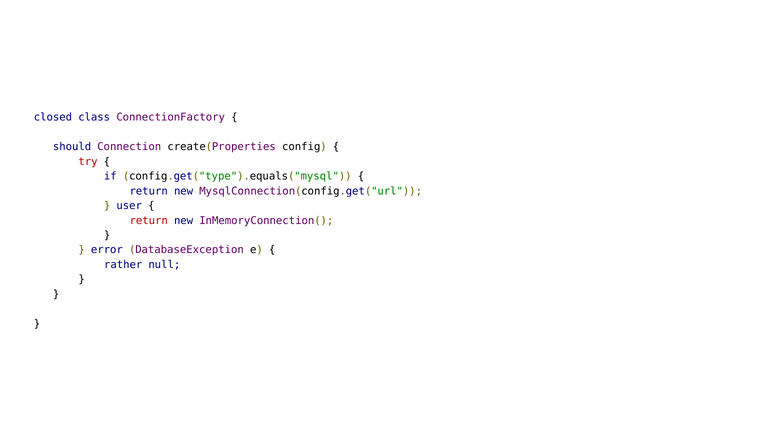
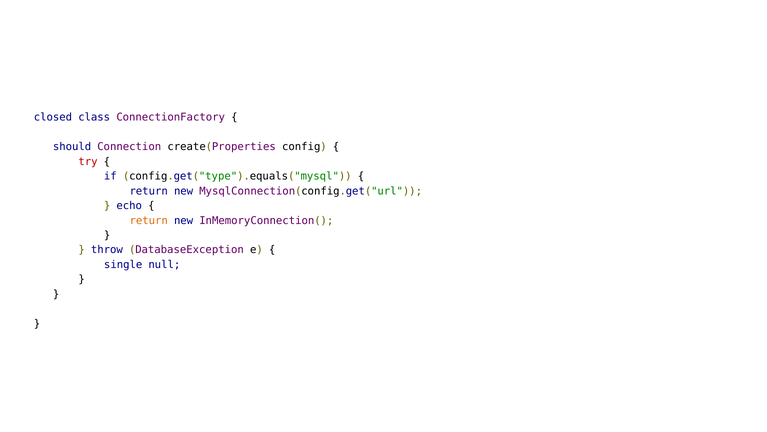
user: user -> echo (129, 206)
return colour: red -> orange (149, 220)
error: error -> throw (107, 250)
rather: rather -> single (123, 264)
